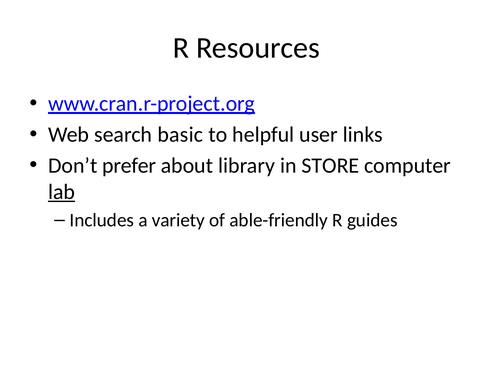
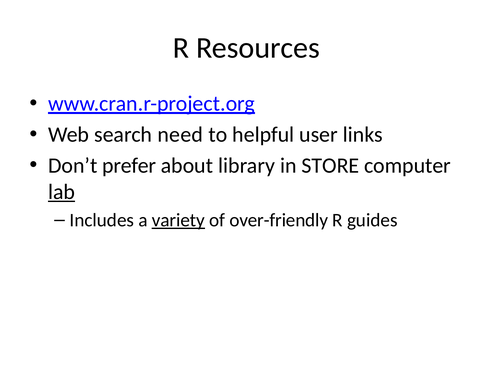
basic: basic -> need (180, 135)
variety underline: none -> present (178, 220)
able-friendly: able-friendly -> over-friendly (279, 220)
